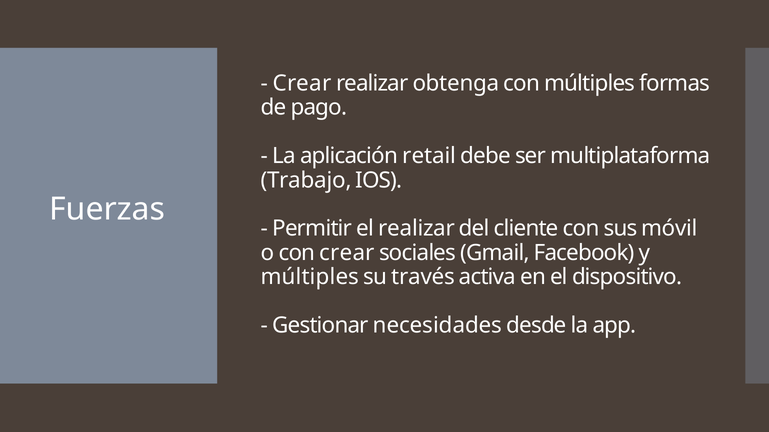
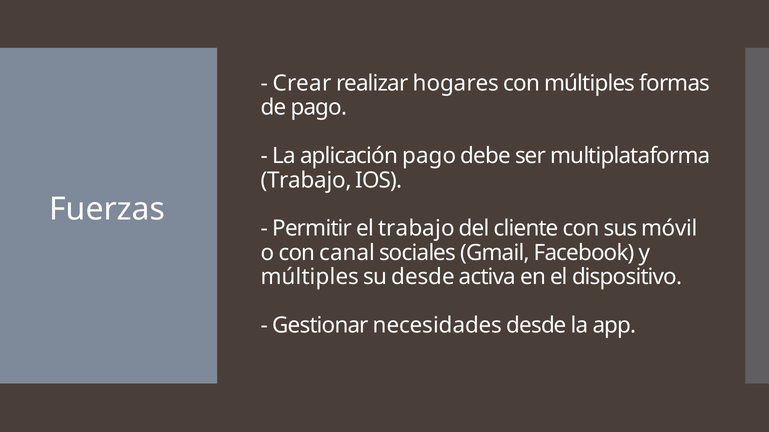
obtenga: obtenga -> hogares (456, 83)
aplicación retail: retail -> pago (429, 156)
el realizar: realizar -> trabajo (416, 229)
con crear: crear -> canal (347, 253)
su través: través -> desde (423, 277)
